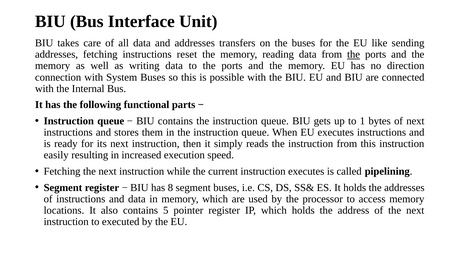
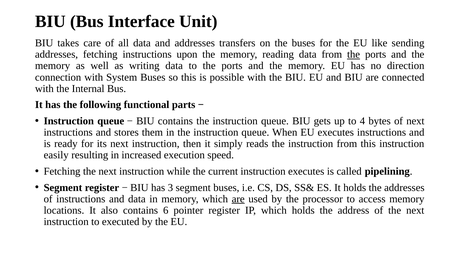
reset: reset -> upon (187, 54)
1: 1 -> 4 (362, 121)
8: 8 -> 3 (170, 187)
are underline: none -> present (238, 199)
5: 5 -> 6 (166, 210)
